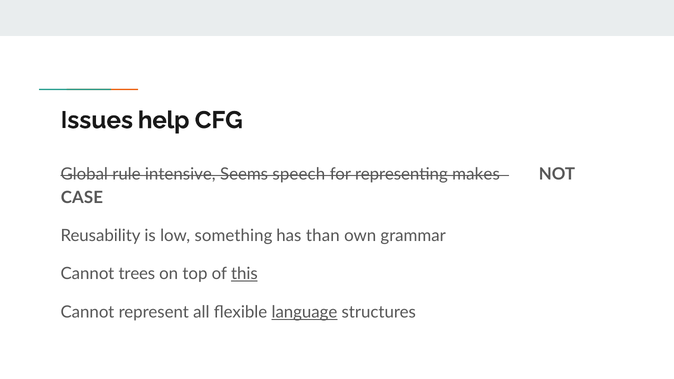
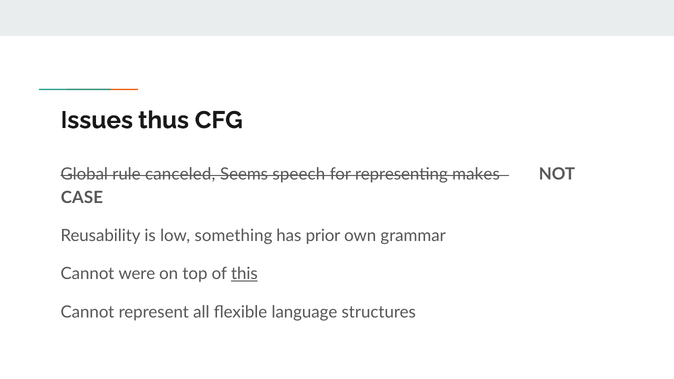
help: help -> thus (164, 120)
intensive: intensive -> canceled (180, 174)
than: than -> prior (323, 236)
trees: trees -> were (137, 274)
language underline: present -> none (304, 312)
